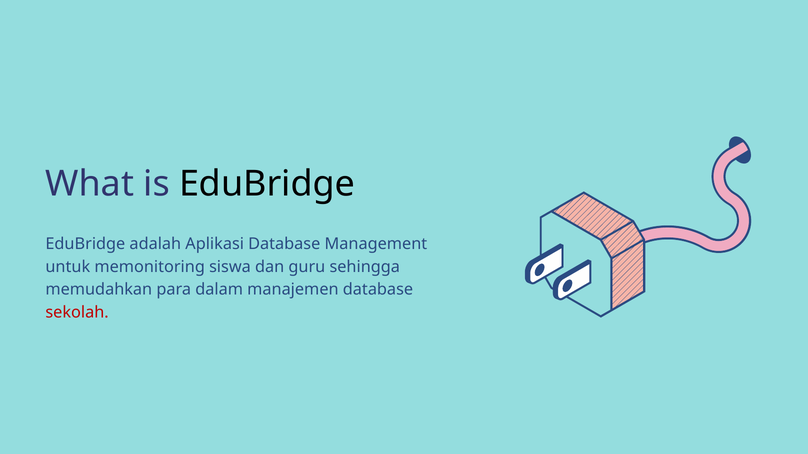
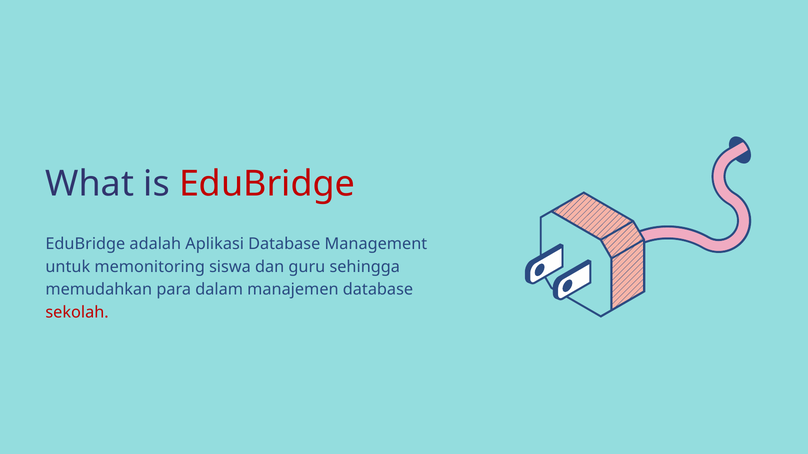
EduBridge colour: black -> red (267, 184)
